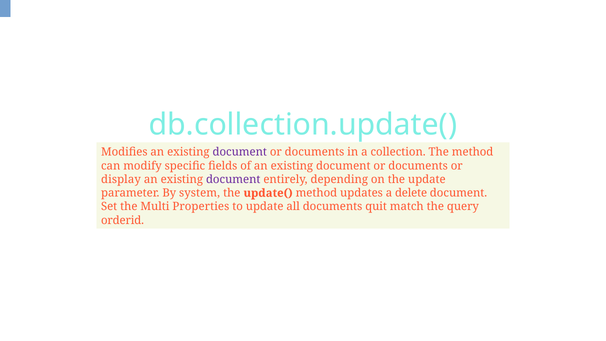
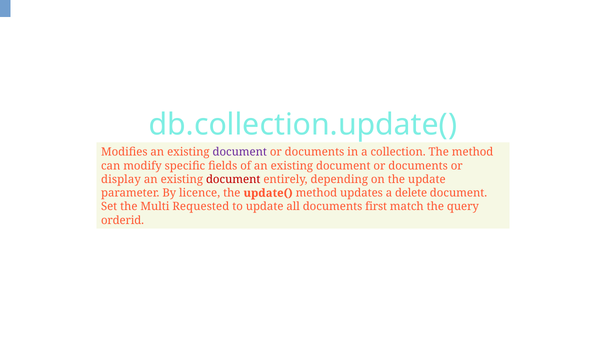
document colour: purple -> red (233, 179)
system: system -> licence (200, 193)
Properties: Properties -> Requested (201, 207)
quit: quit -> first (376, 207)
